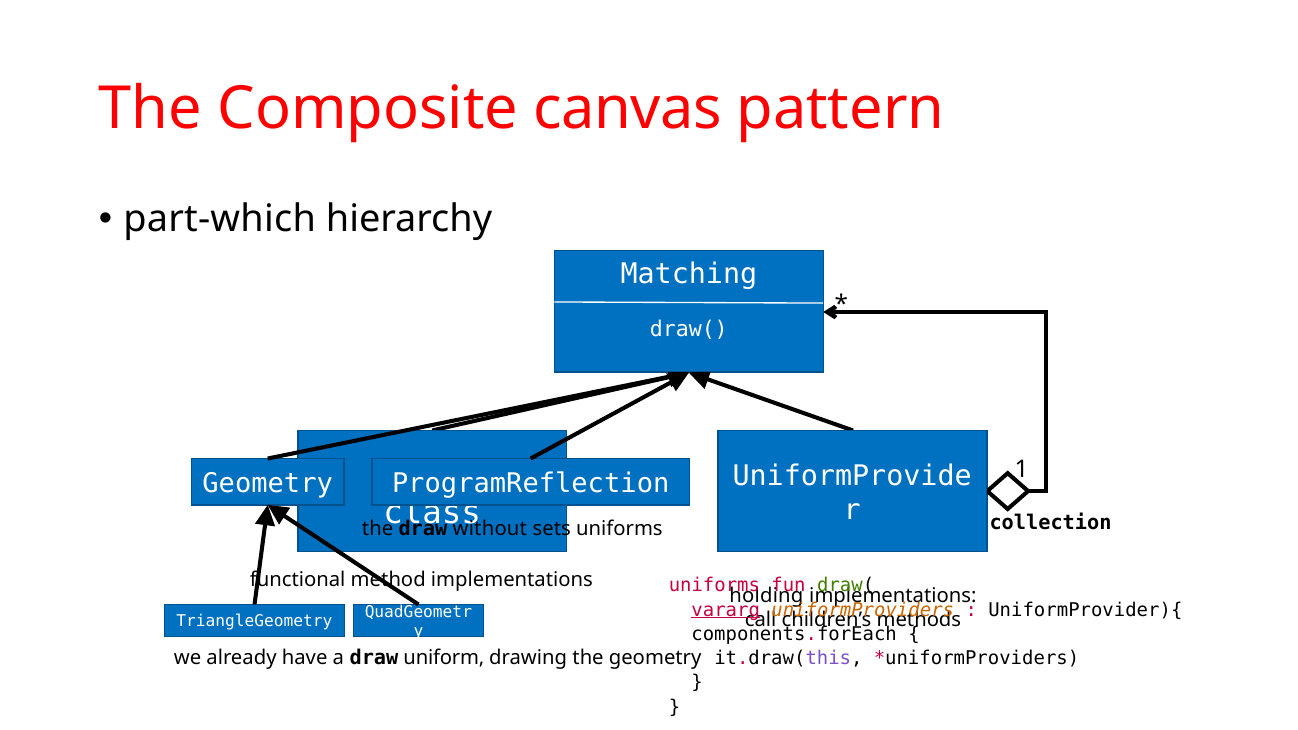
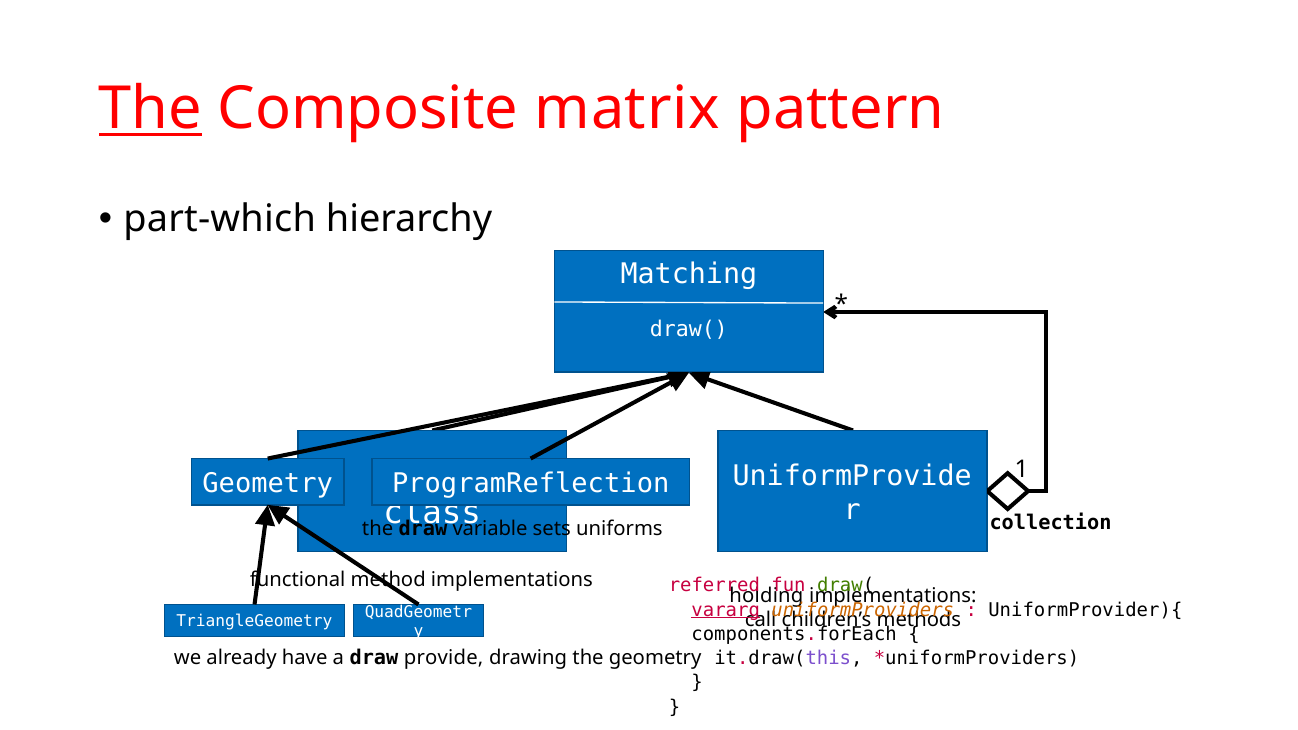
The underline: none -> present (151, 109)
canvas: canvas -> matrix (627, 109)
without: without -> variable (490, 529)
uniforms: uniforms -> referred (714, 586)
uniform: uniform -> provide (444, 658)
